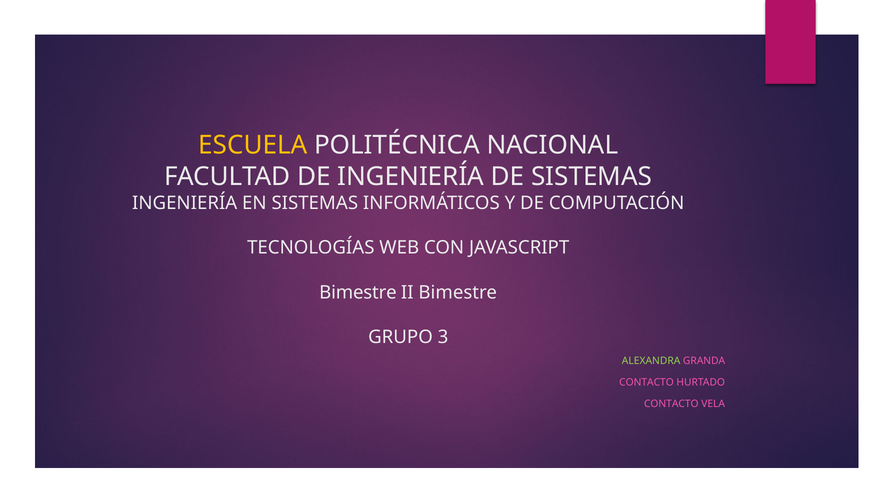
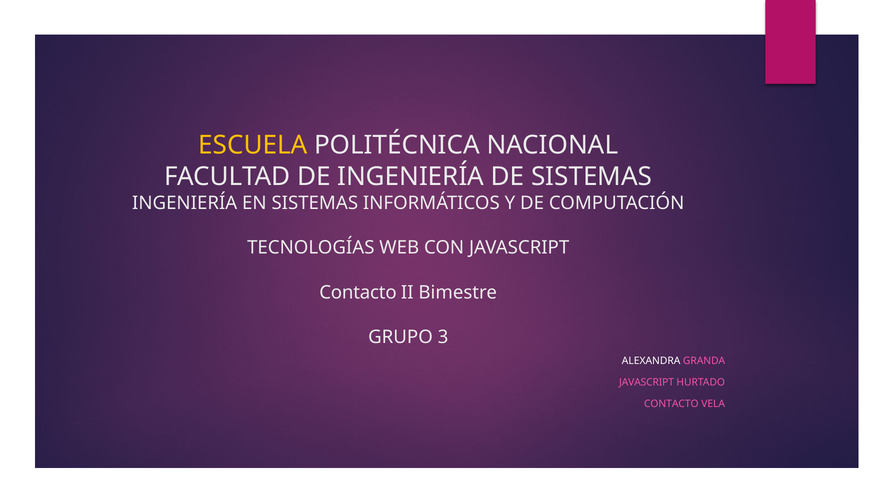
Bimestre: Bimestre -> Contacto (358, 292)
ALEXANDRA colour: light green -> white (651, 361)
CONTACTO: CONTACTO -> JAVASCRIPT (647, 382)
